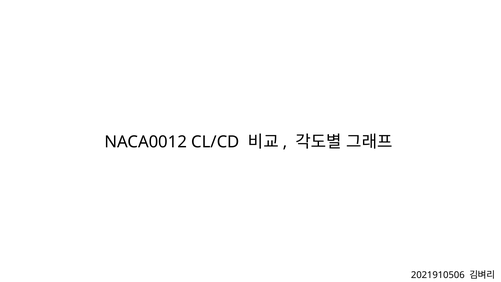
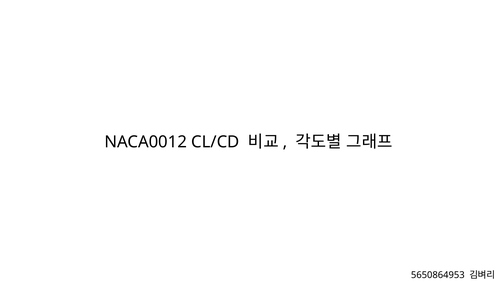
2021910506: 2021910506 -> 5650864953 (438, 275)
